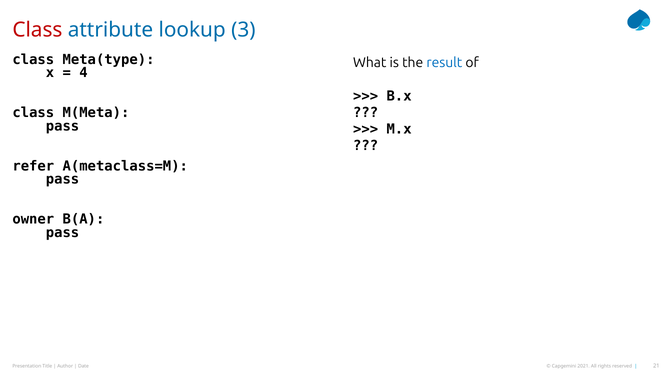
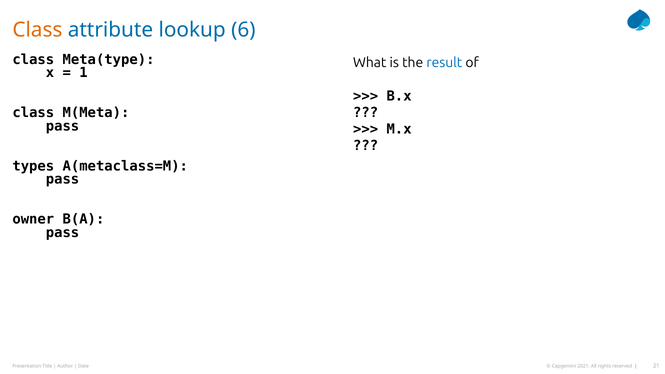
Class colour: red -> orange (37, 30)
3: 3 -> 6 (243, 30)
4: 4 -> 1 (83, 73)
refer: refer -> types (33, 166)
